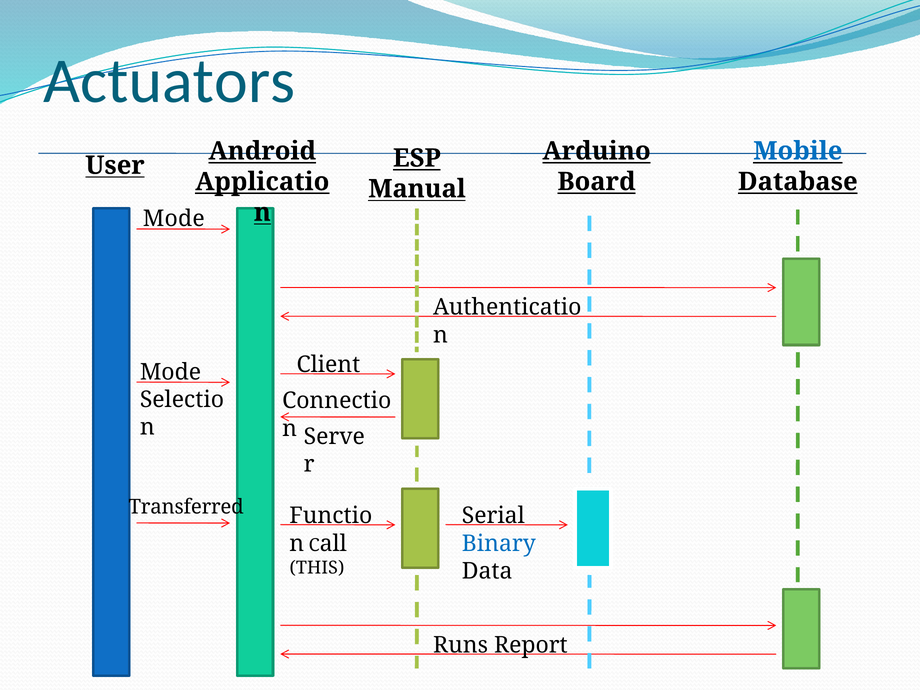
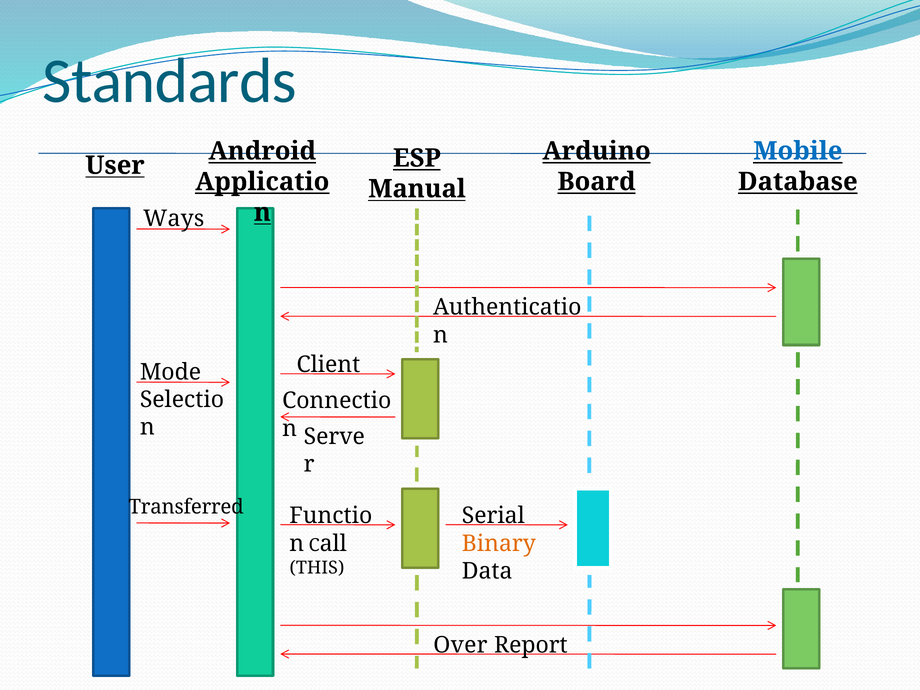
Actuators: Actuators -> Standards (170, 81)
Mode: Mode -> Ways (174, 219)
Binary colour: blue -> orange (499, 543)
Runs: Runs -> Over (460, 645)
